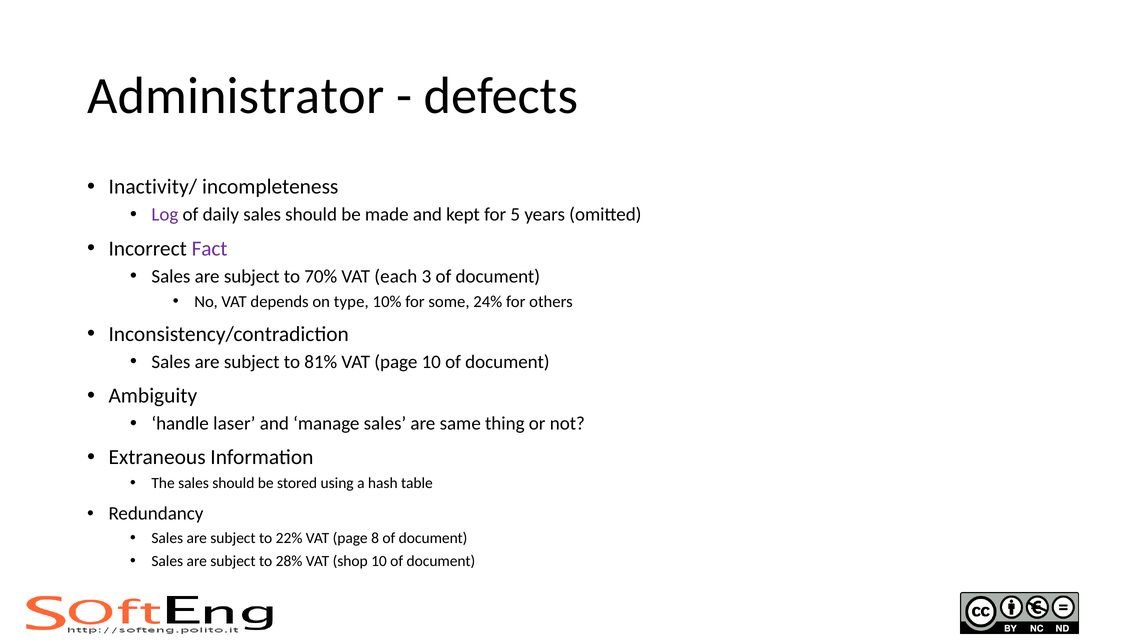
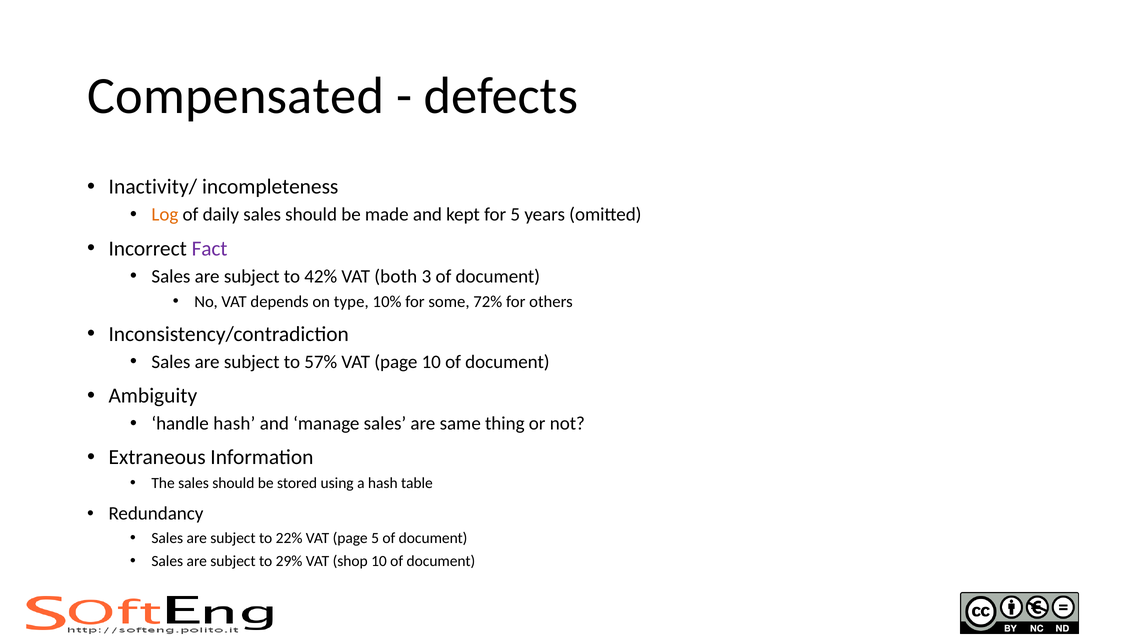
Administrator: Administrator -> Compensated (236, 96)
Log colour: purple -> orange (165, 215)
70%: 70% -> 42% (321, 276)
each: each -> both (396, 276)
24%: 24% -> 72% (488, 301)
81%: 81% -> 57% (321, 362)
handle laser: laser -> hash (234, 423)
page 8: 8 -> 5 (375, 538)
28%: 28% -> 29% (289, 561)
